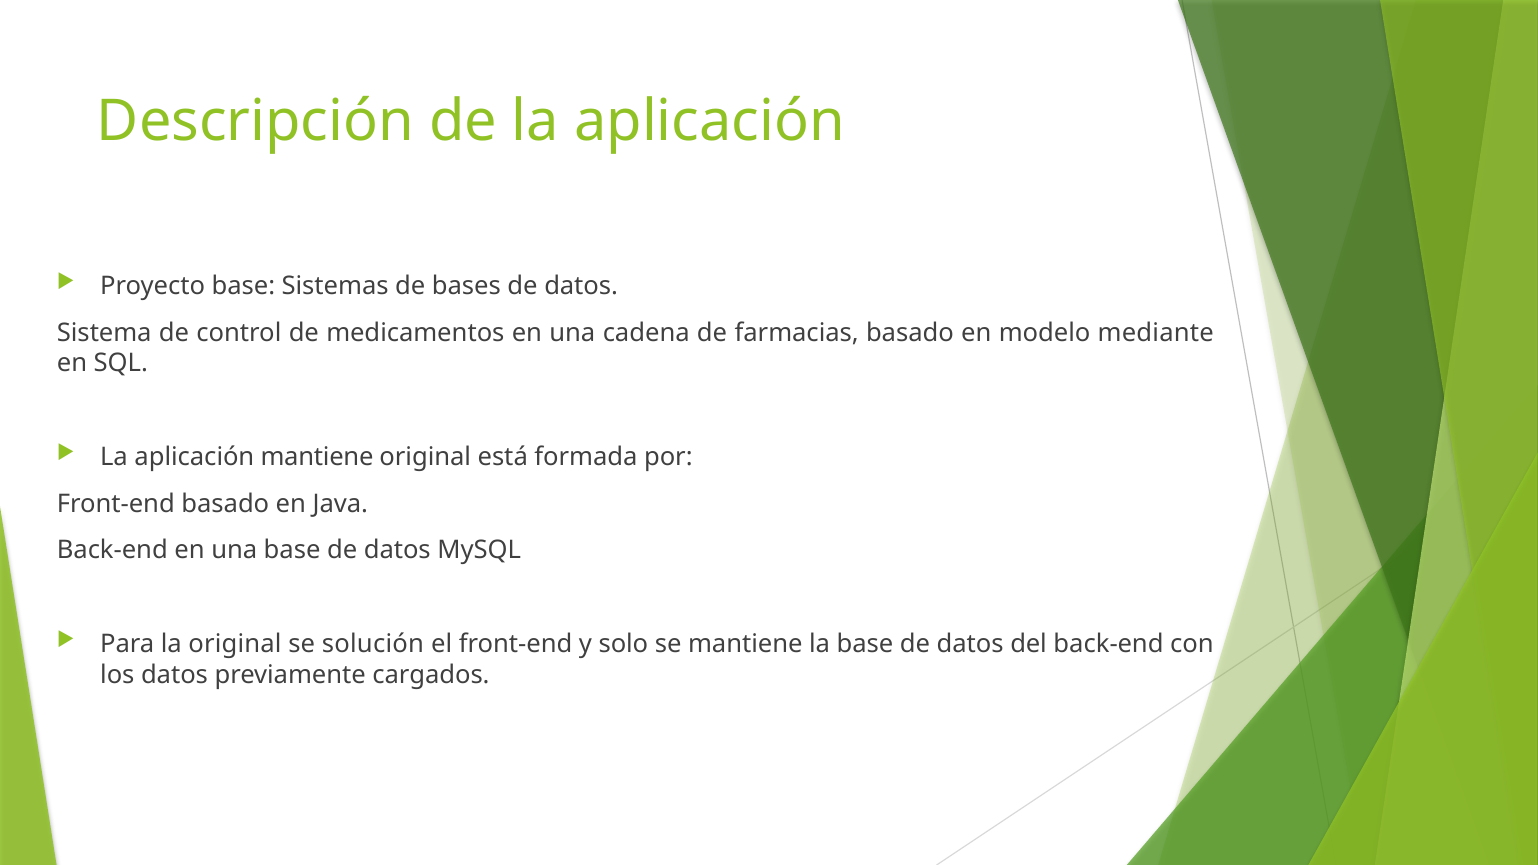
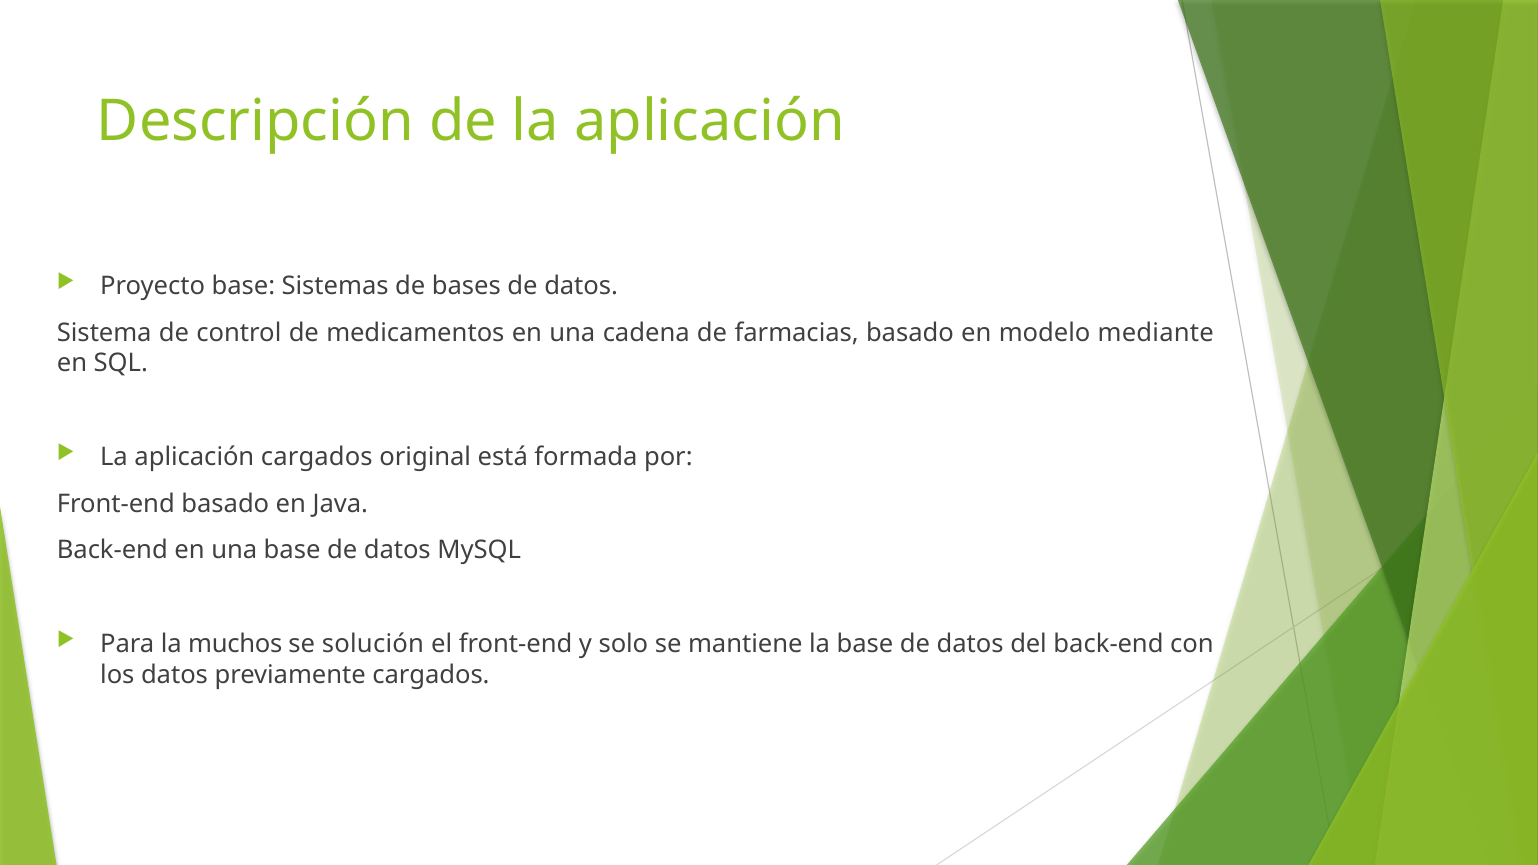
aplicación mantiene: mantiene -> cargados (317, 457)
la original: original -> muchos (235, 644)
